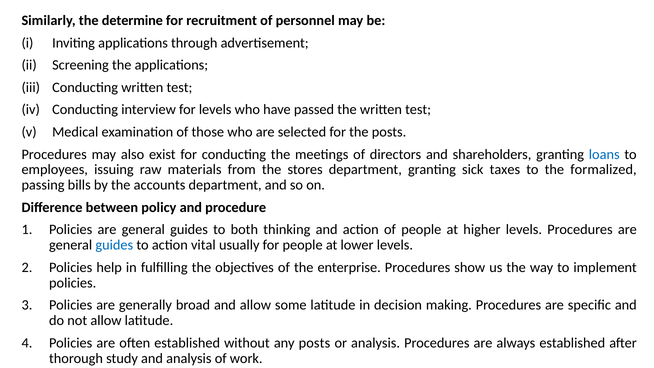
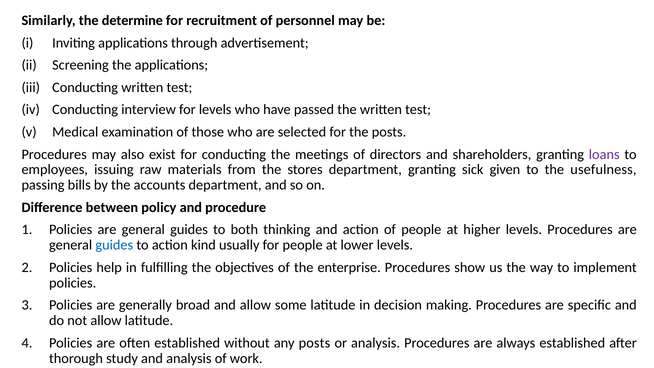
loans colour: blue -> purple (604, 154)
taxes: taxes -> given (505, 170)
formalized: formalized -> usefulness (603, 170)
vital: vital -> kind (203, 245)
